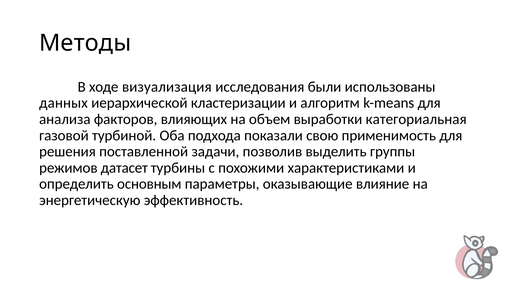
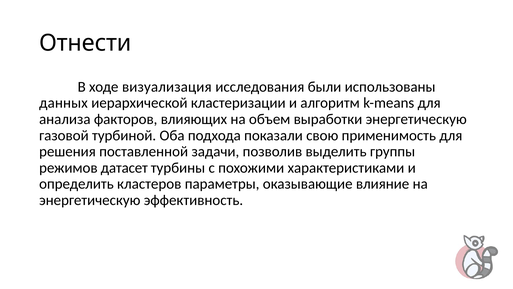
Методы: Методы -> Отнести (85, 43)
выработки категориальная: категориальная -> энергетическую (416, 119)
основным: основным -> кластеров (149, 184)
